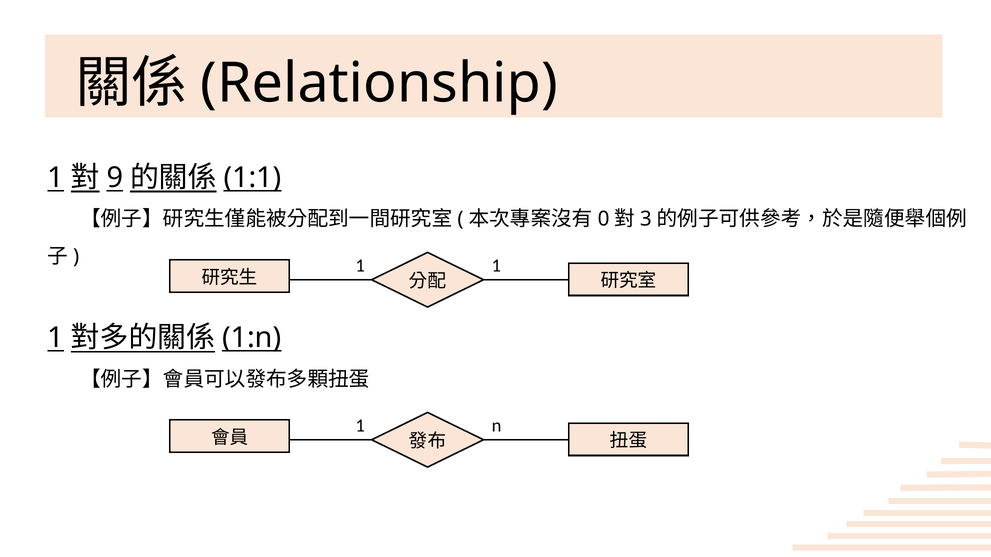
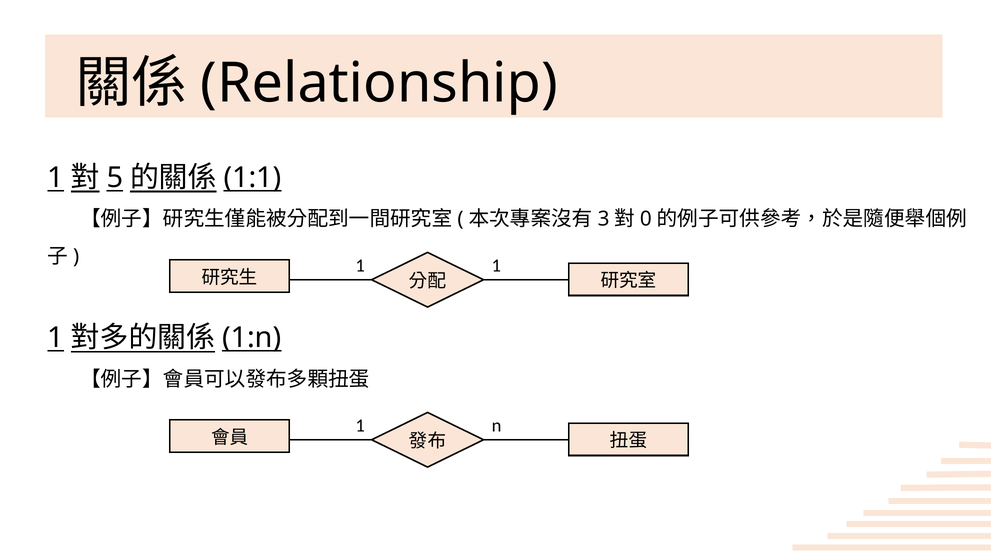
9: 9 -> 5 (115, 178)
0: 0 -> 3 (604, 219)
3: 3 -> 0 (646, 219)
